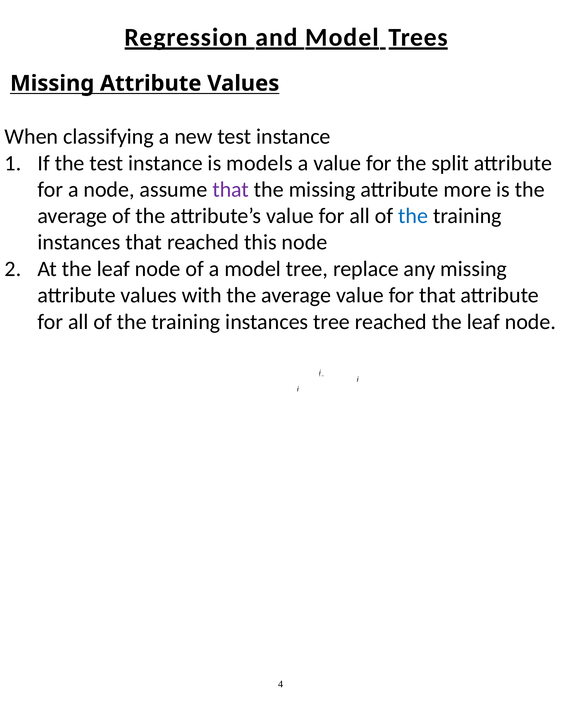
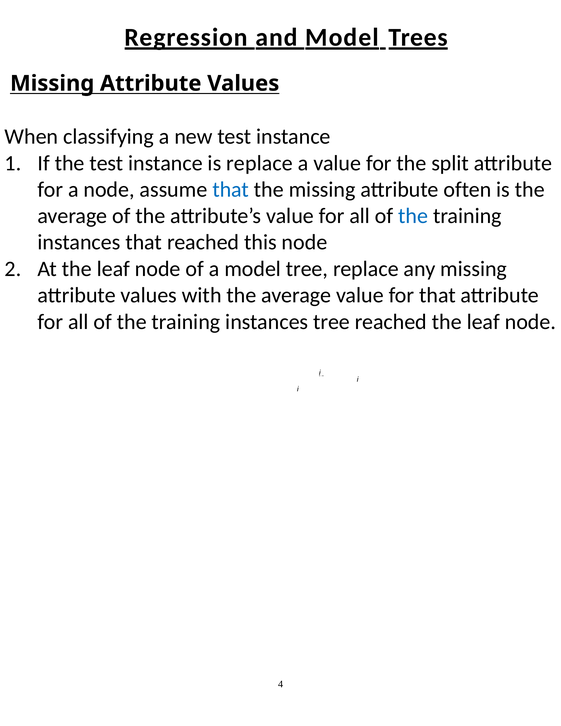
is models: models -> replace (260, 163)
that colour: purple -> blue (231, 190)
more: more -> often (467, 190)
